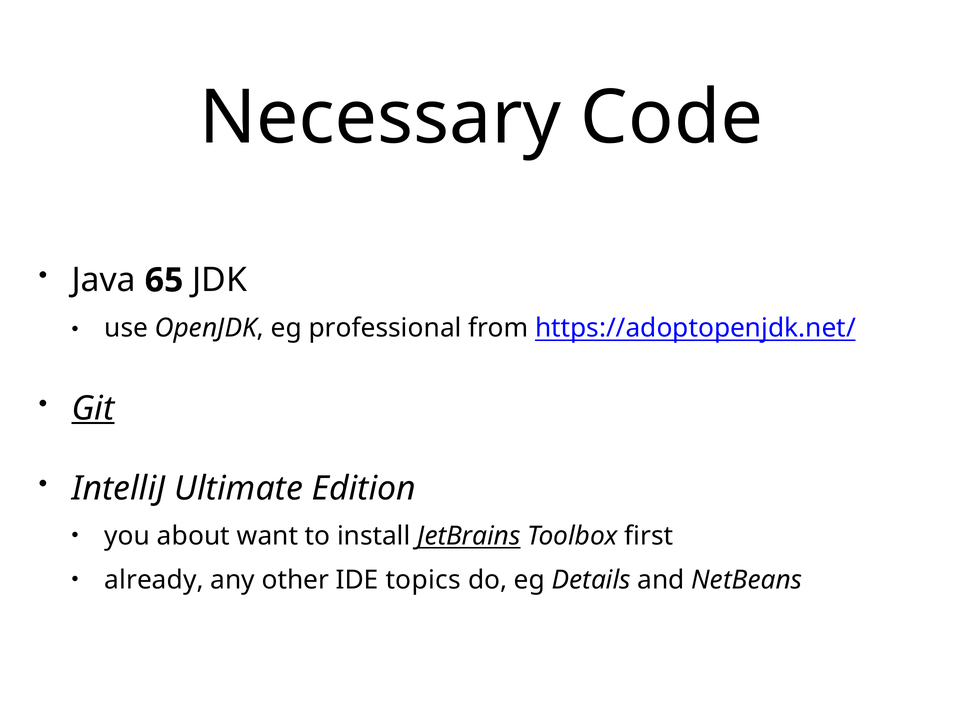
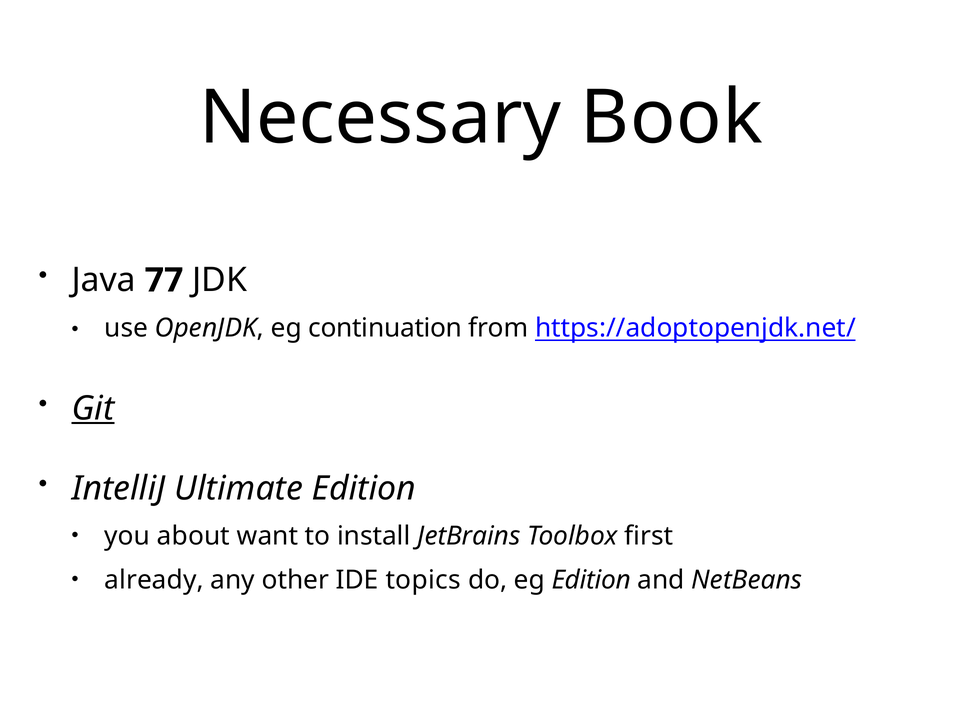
Code: Code -> Book (672, 118)
65: 65 -> 77 (164, 280)
professional: professional -> continuation (385, 328)
JetBrains underline: present -> none (469, 536)
eg Details: Details -> Edition (591, 580)
